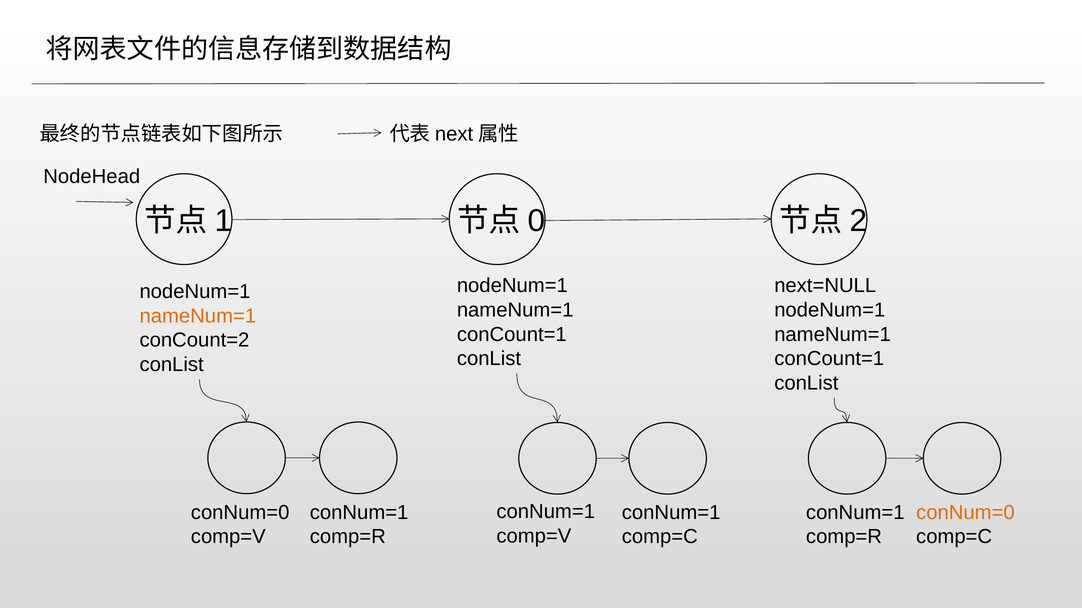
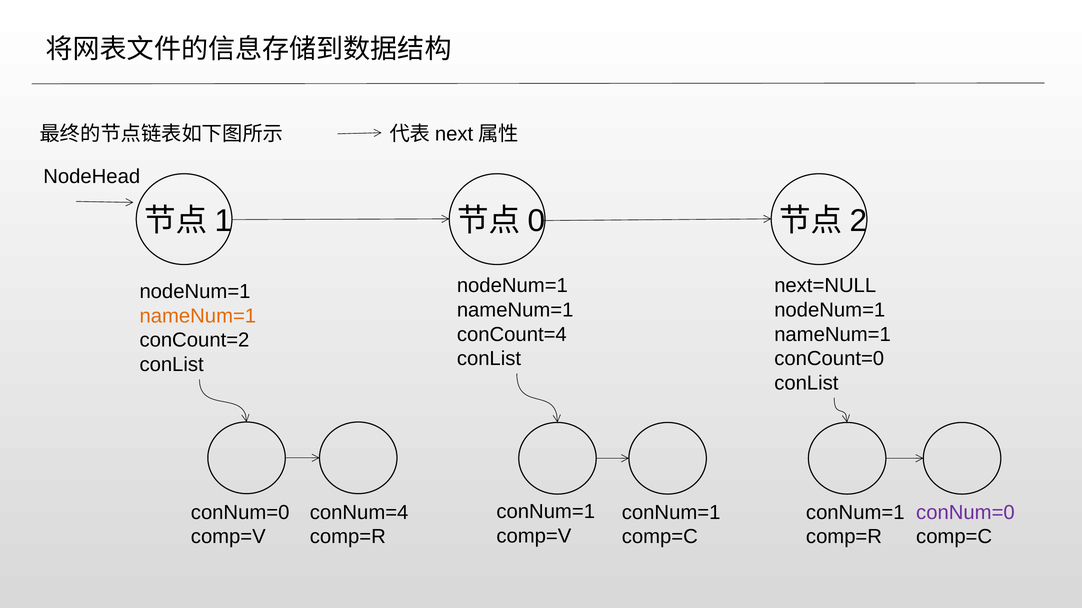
conCount=1: conCount=1 -> conCount=4 (512, 335)
conCount=1: conCount=1 -> conCount=0 (829, 359)
conNum=1: conNum=1 -> conNum=4 (359, 513)
conNum=0 colour: orange -> purple (965, 513)
